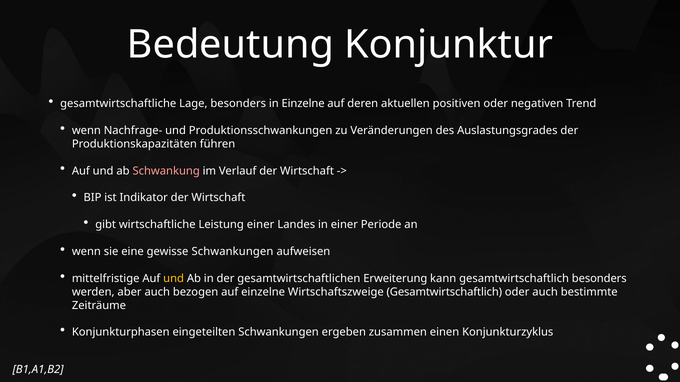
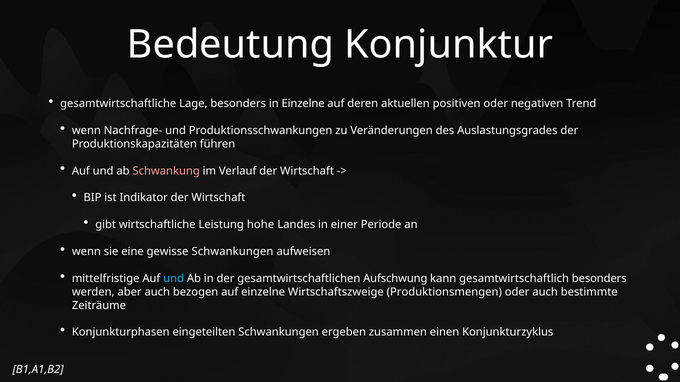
Leistung einer: einer -> hohe (261, 225)
und colour: yellow -> light blue (174, 279)
Erweiterung: Erweiterung -> Aufschwung (395, 279)
Wirtschaftszweige Gesamtwirtschaftlich: Gesamtwirtschaftlich -> Produktionsmengen (444, 292)
